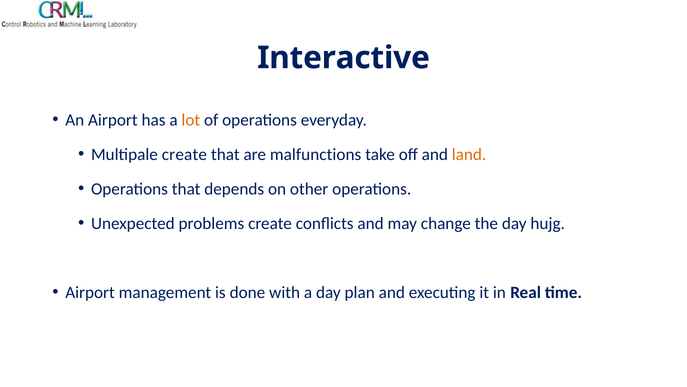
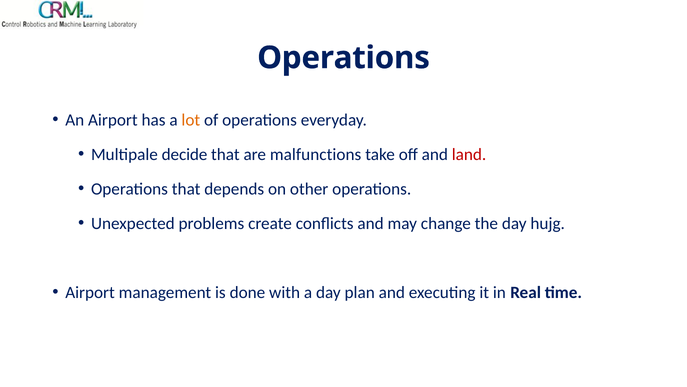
Interactive: Interactive -> Operations (344, 58)
Multipale create: create -> decide (185, 154)
land colour: orange -> red (469, 154)
